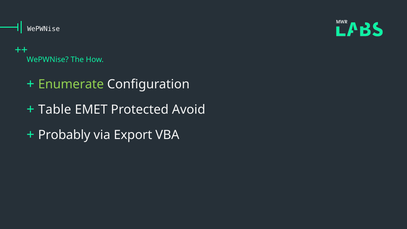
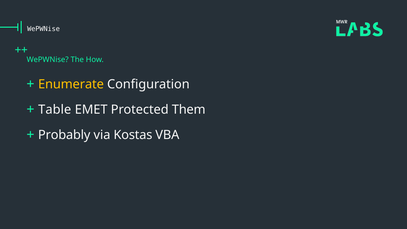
Enumerate colour: light green -> yellow (71, 84)
Avoid: Avoid -> Them (189, 110)
Export: Export -> Kostas (133, 135)
